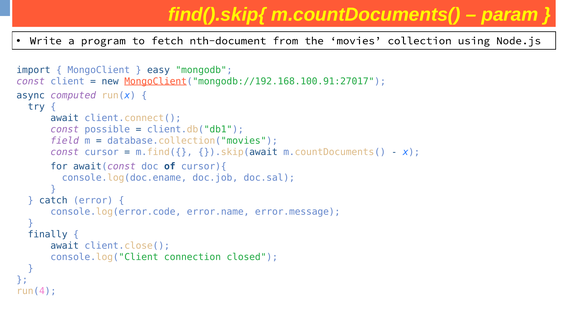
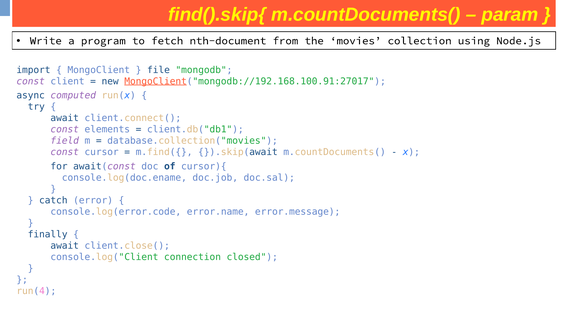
easy: easy -> file (159, 70)
possible: possible -> elements (107, 130)
